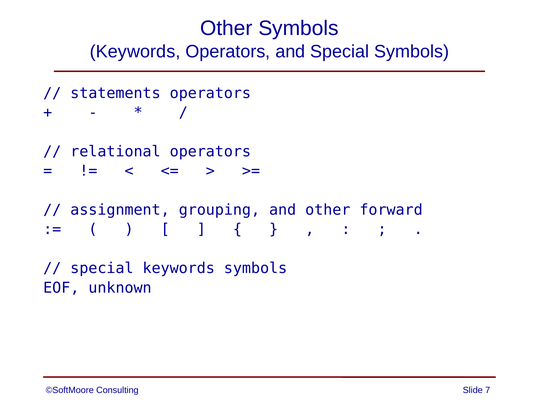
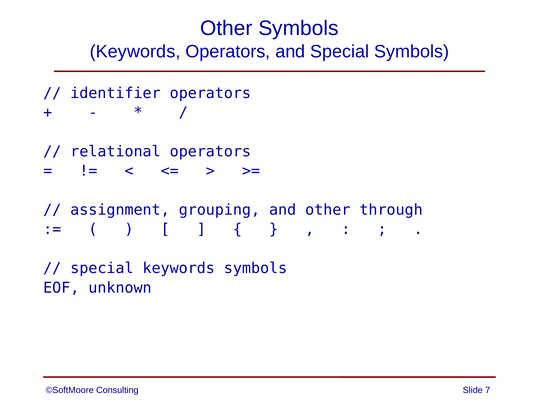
statements: statements -> identifier (115, 93)
forward: forward -> through (391, 210)
